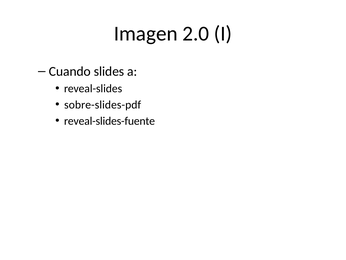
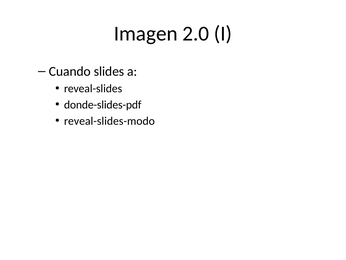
sobre-slides-pdf: sobre-slides-pdf -> donde-slides-pdf (103, 105)
reveal-slides-fuente: reveal-slides-fuente -> reveal-slides-modo (109, 121)
